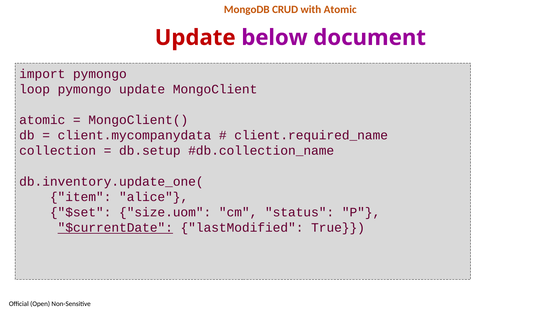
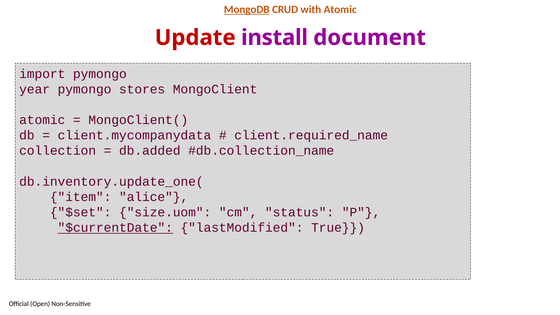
MongoDB underline: none -> present (247, 10)
below: below -> install (275, 38)
loop: loop -> year (35, 89)
pymongo update: update -> stores (142, 89)
db.setup: db.setup -> db.added (150, 151)
